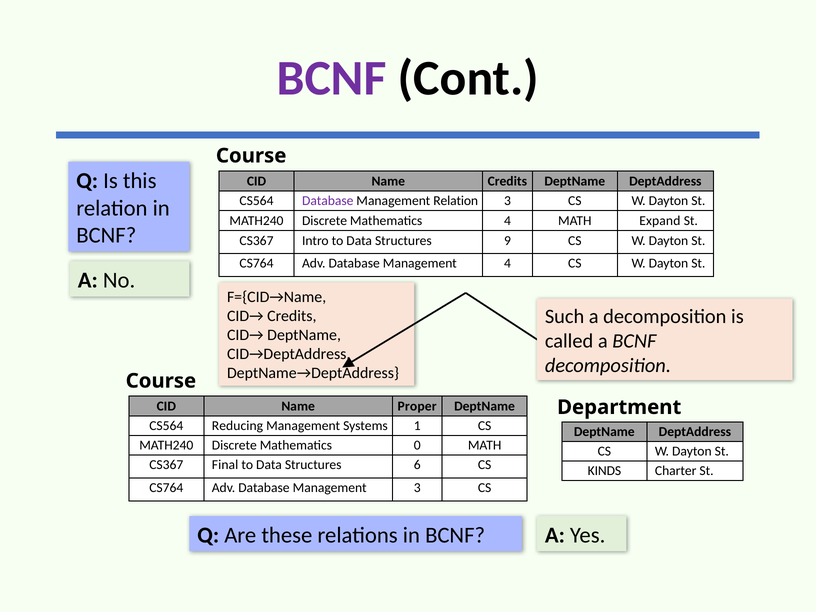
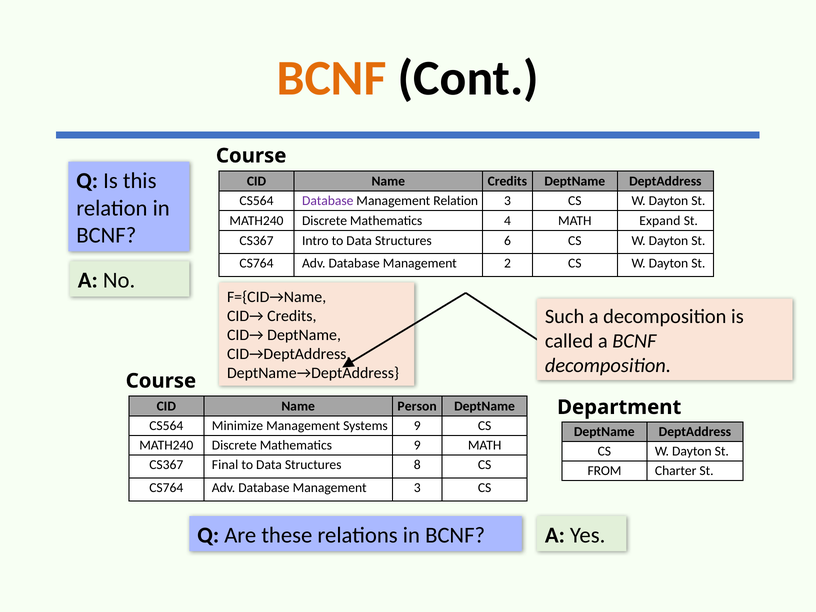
BCNF colour: purple -> orange (332, 78)
9: 9 -> 6 (507, 241)
Management 4: 4 -> 2 (507, 263)
Proper: Proper -> Person (417, 406)
Reducing: Reducing -> Minimize (237, 426)
Systems 1: 1 -> 9 (417, 426)
Mathematics 0: 0 -> 9 (417, 445)
6: 6 -> 8 (417, 465)
KINDS: KINDS -> FROM (604, 471)
